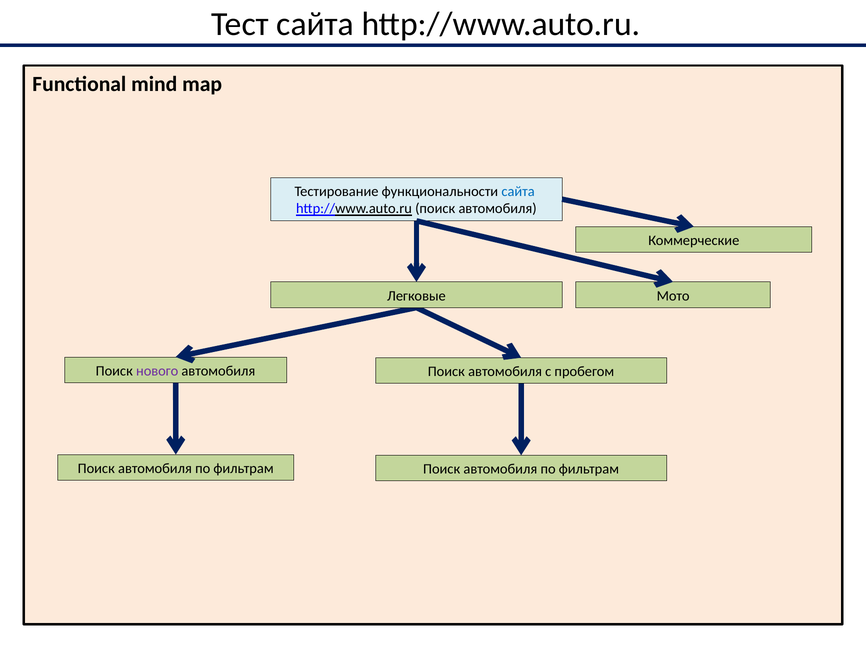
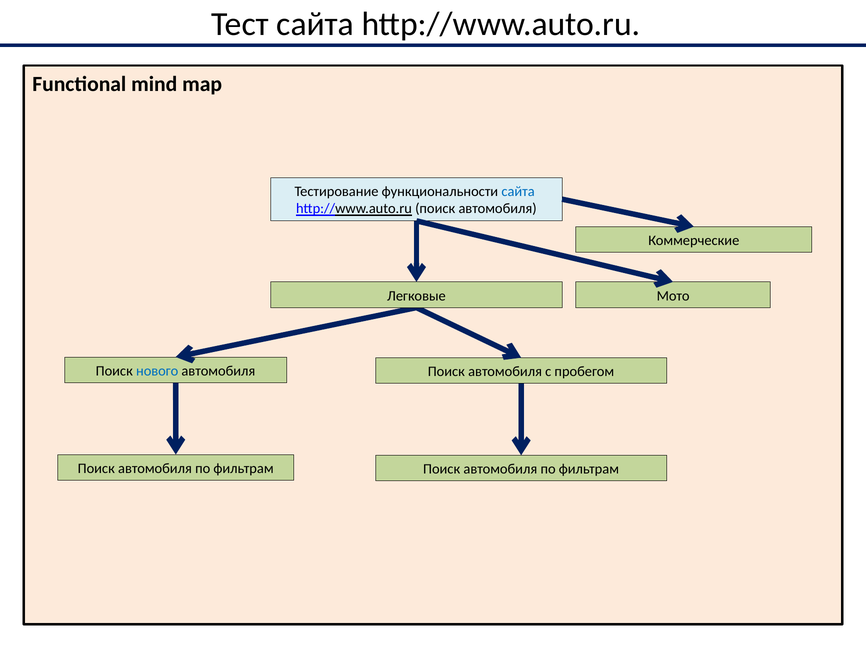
нового colour: purple -> blue (157, 371)
